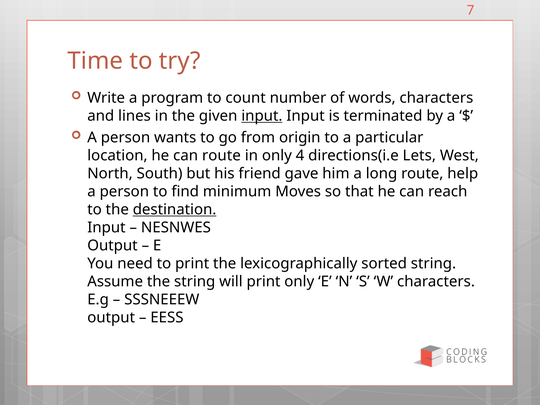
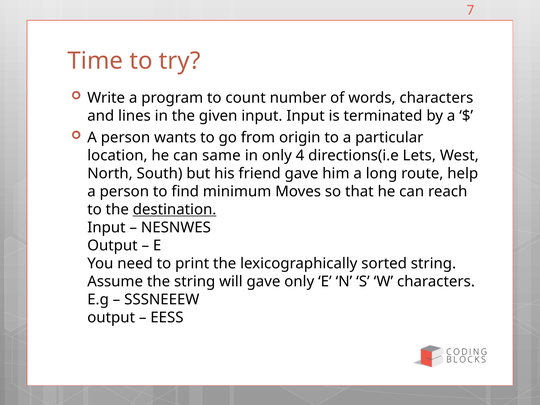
input underline: present -> none (262, 116)
can route: route -> same (221, 156)
will print: print -> gave (263, 282)
